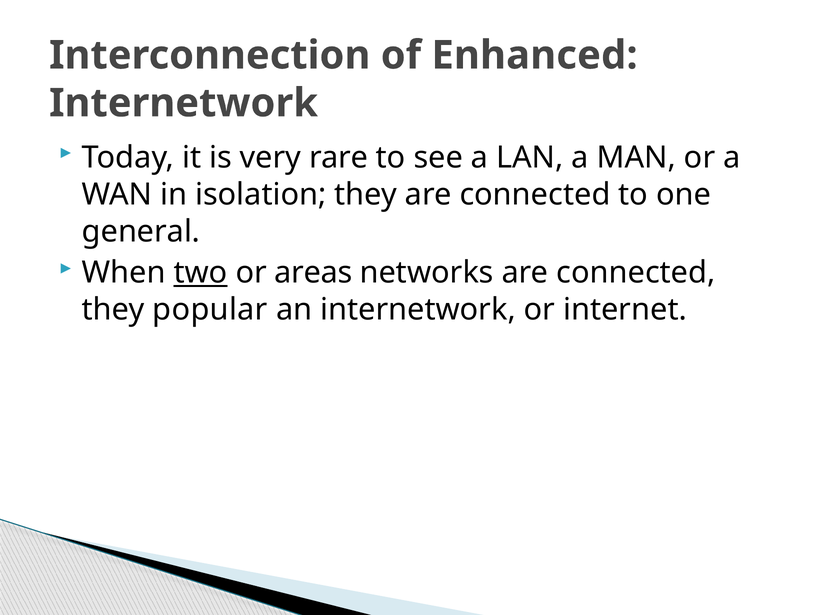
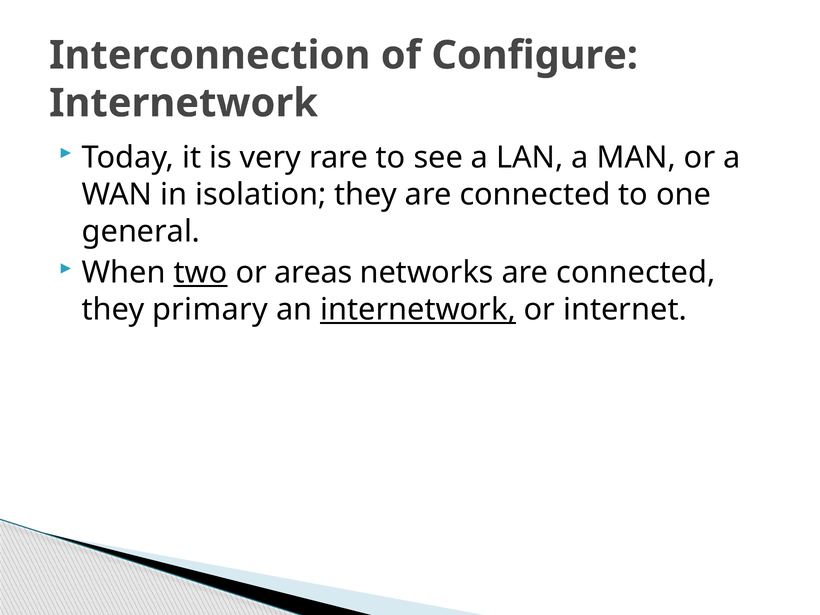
Enhanced: Enhanced -> Configure (535, 55)
popular: popular -> primary (210, 310)
internetwork underline: none -> present (418, 310)
